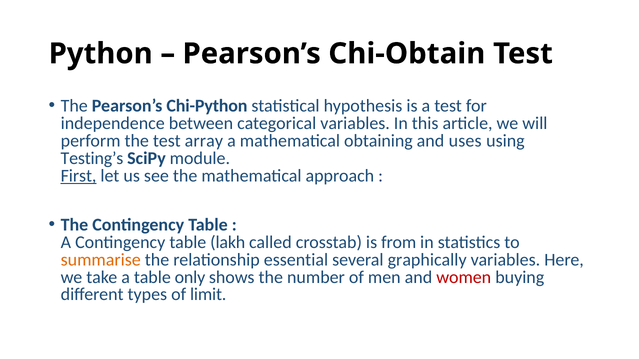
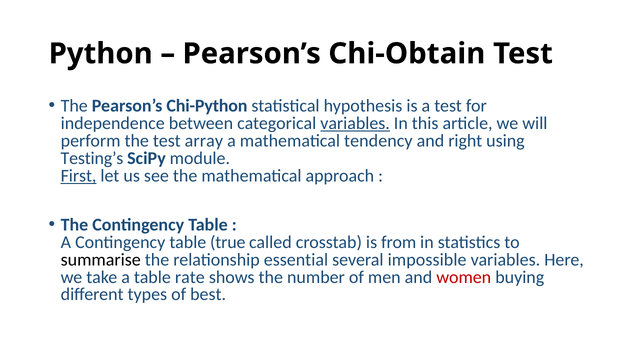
variables underline: none -> present (355, 124)
obtaining: obtaining -> tendency (378, 141)
uses: uses -> right (465, 141)
lakh: lakh -> true (228, 242)
summarise colour: orange -> black (101, 260)
graphically: graphically -> impossible (427, 260)
only: only -> rate (190, 277)
limit: limit -> best (208, 295)
